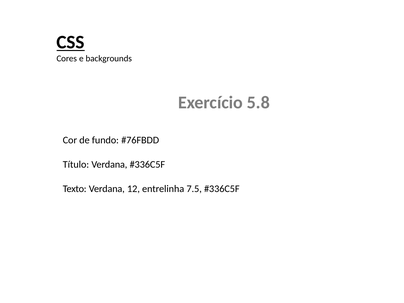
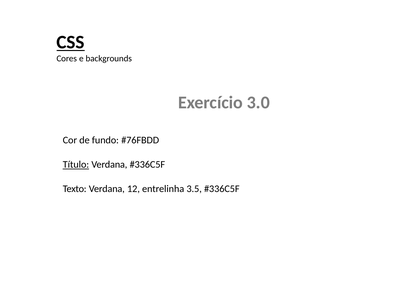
5.8: 5.8 -> 3.0 (258, 103)
Título underline: none -> present (76, 165)
7.5: 7.5 -> 3.5 (194, 189)
